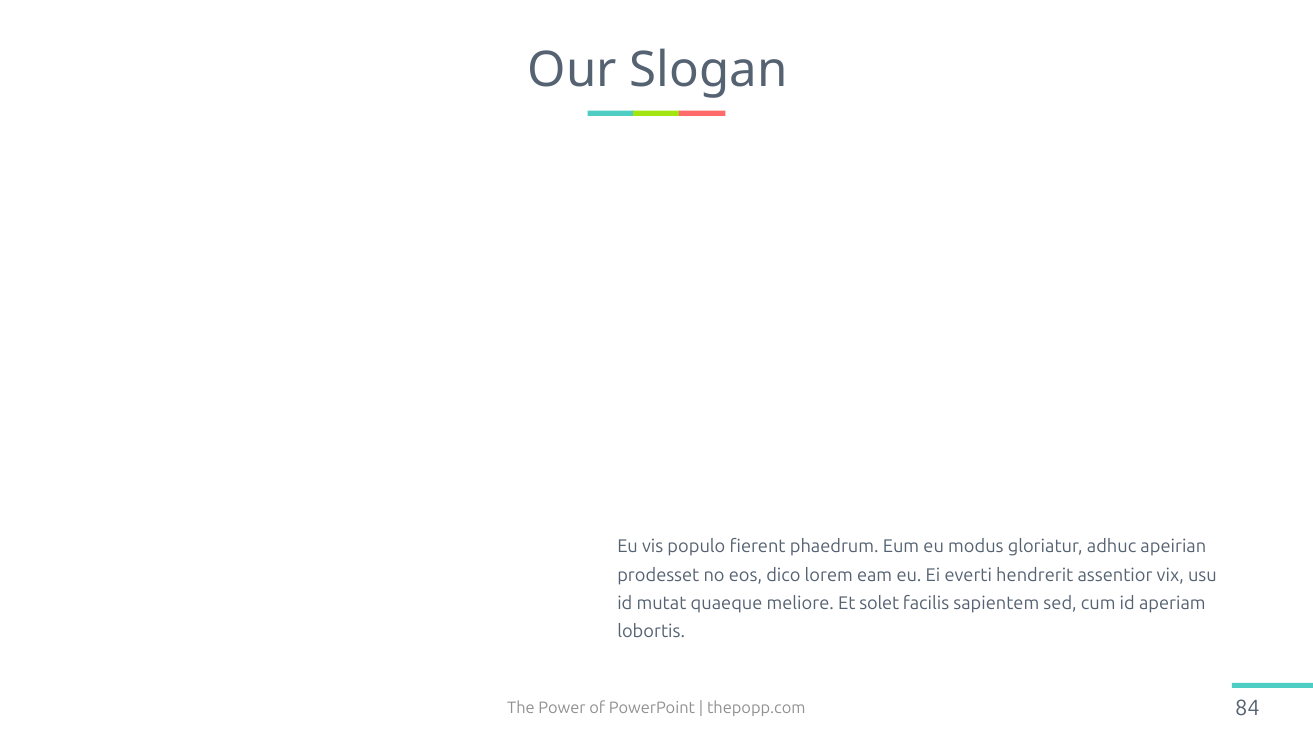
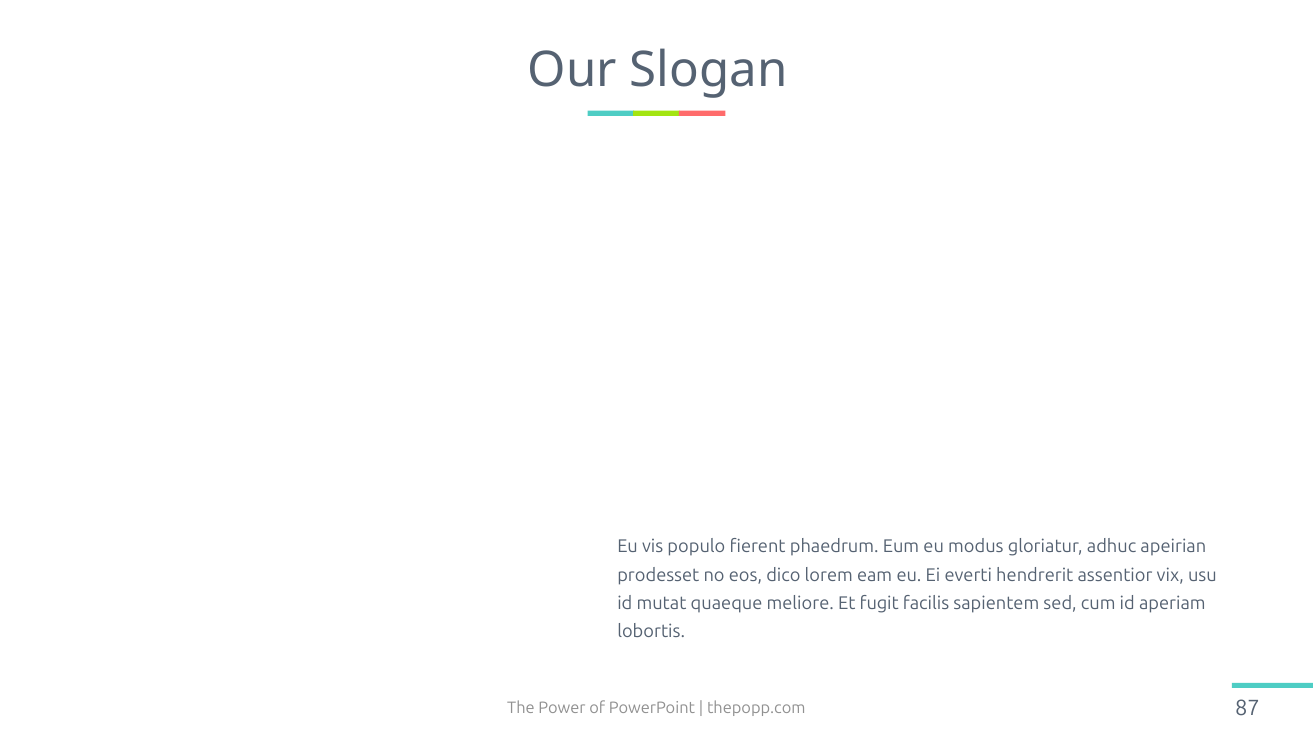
solet: solet -> fugit (879, 604)
84: 84 -> 87 (1247, 708)
